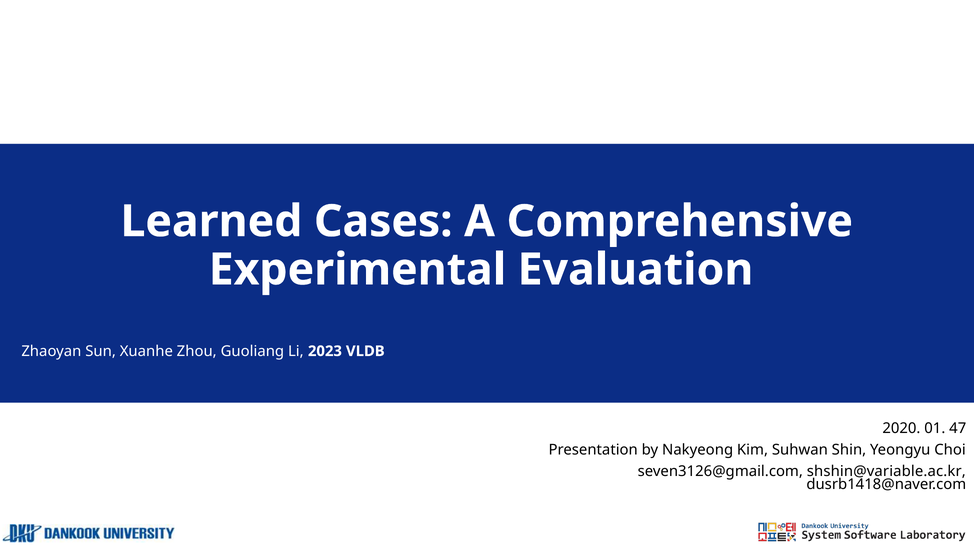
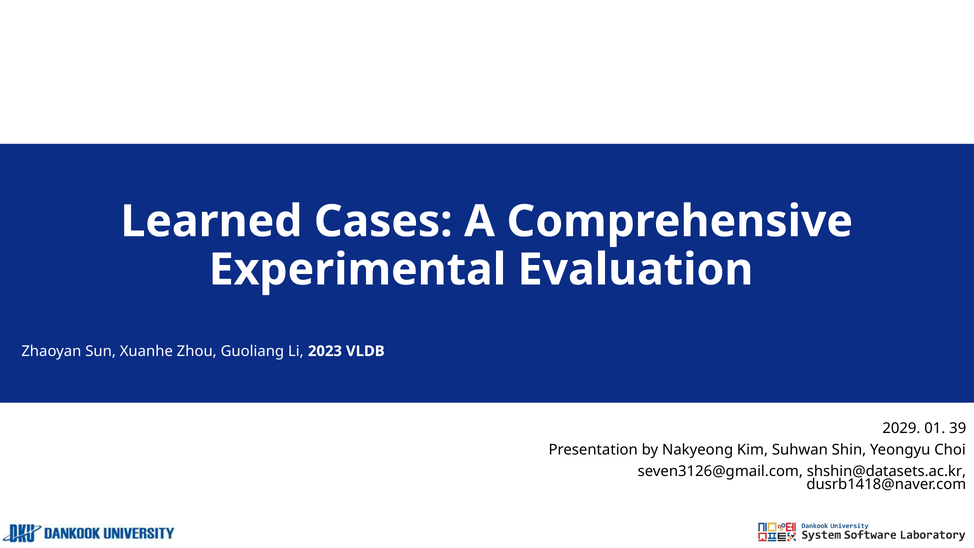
2020: 2020 -> 2029 (901, 428)
47: 47 -> 39 (958, 428)
shshin@variable.ac.kr: shshin@variable.ac.kr -> shshin@datasets.ac.kr (886, 471)
